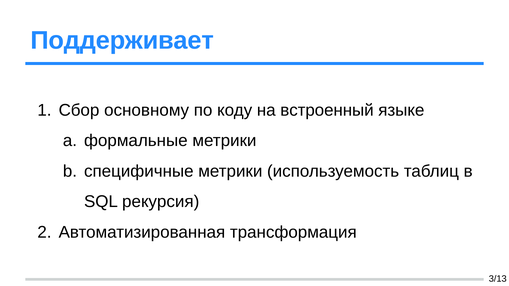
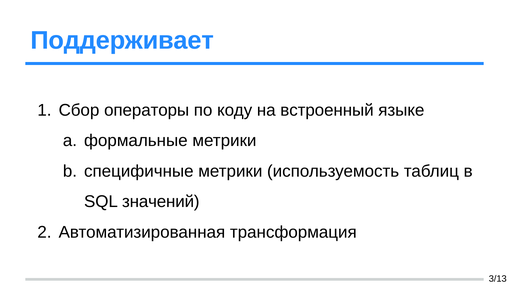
основному: основному -> операторы (147, 110)
рекурсия: рекурсия -> значений (161, 202)
